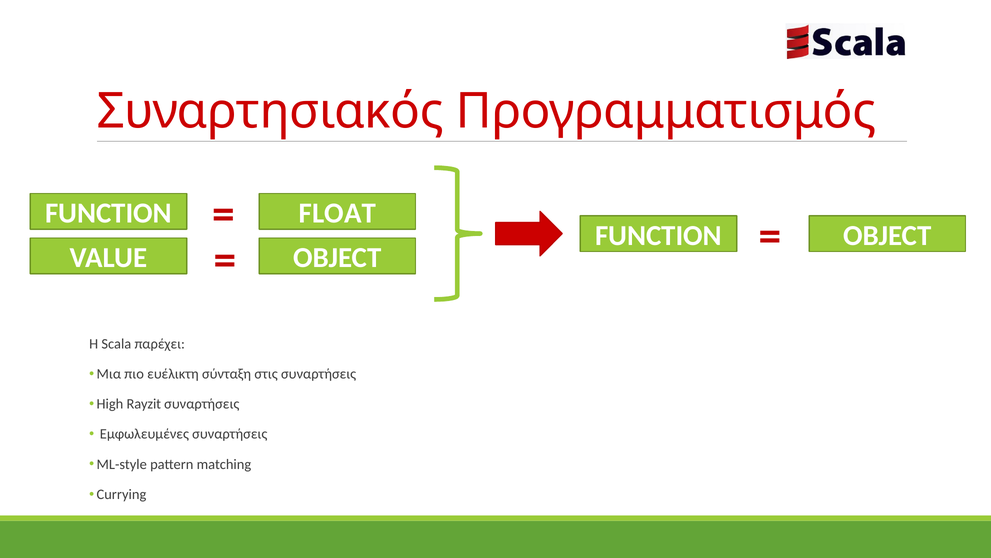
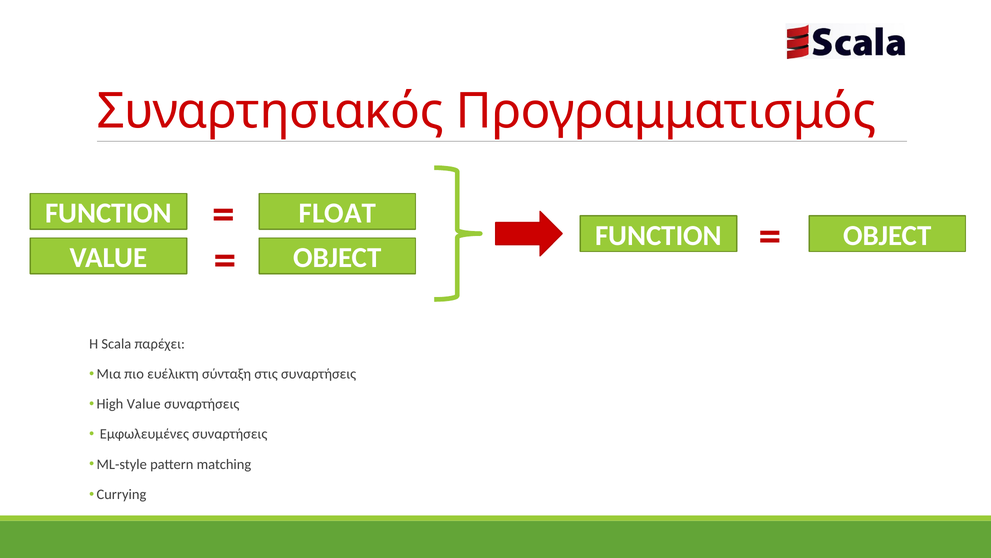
High Rayzit: Rayzit -> Value (144, 404)
